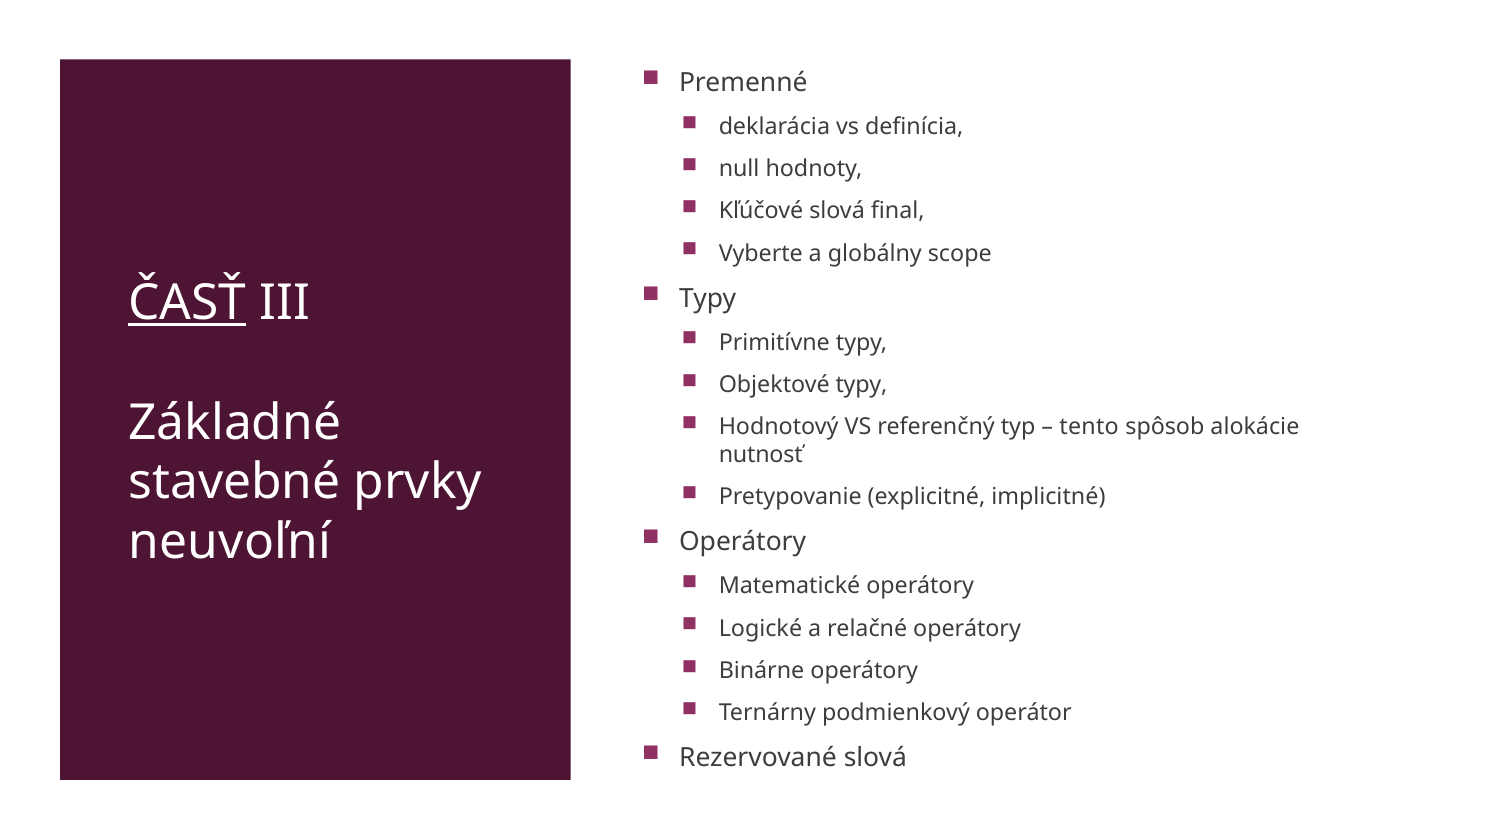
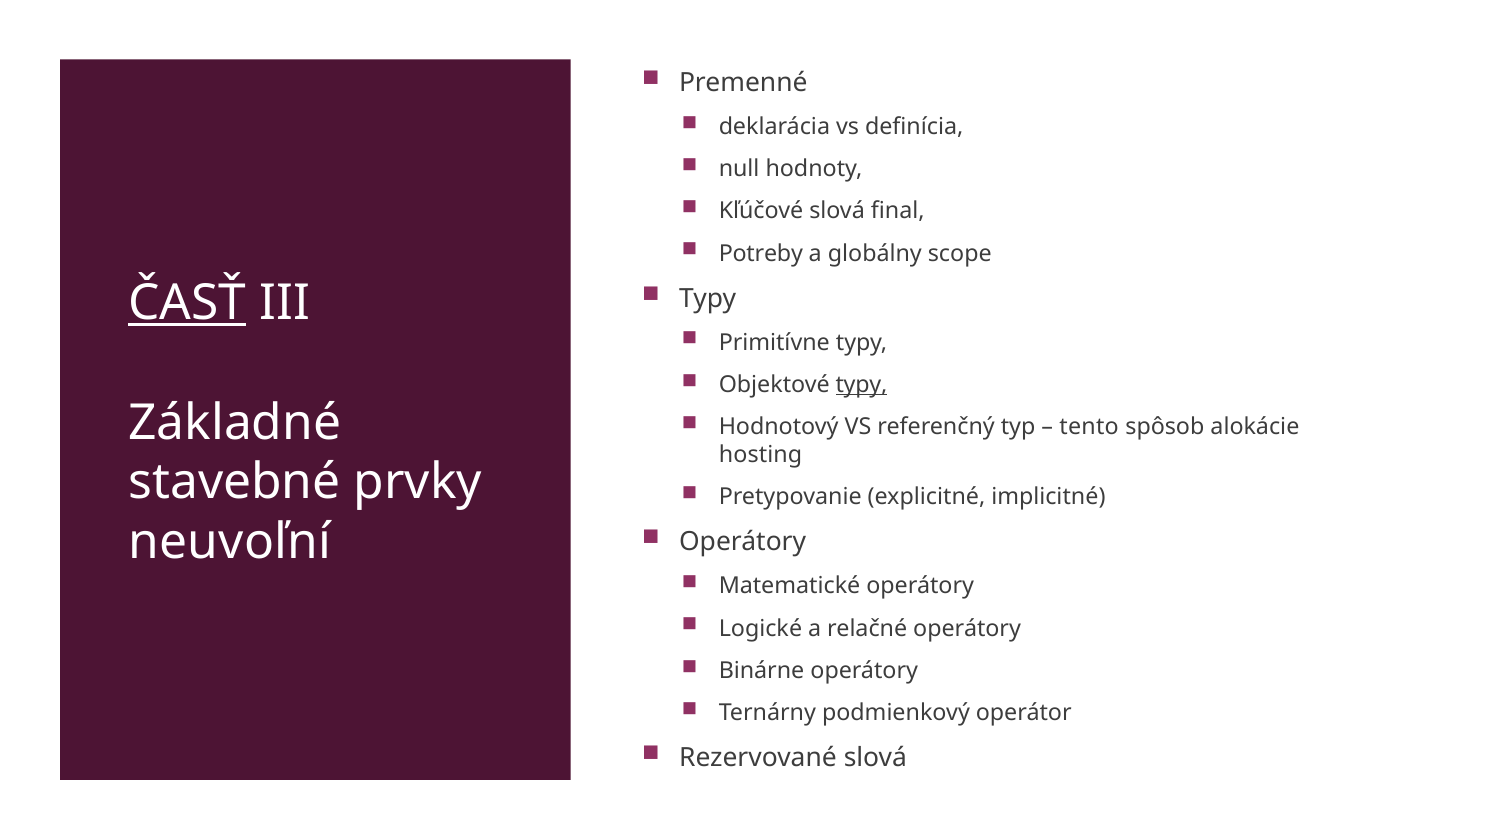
Vyberte: Vyberte -> Potreby (761, 253)
typy underline: none -> present (861, 384)
nutnosť: nutnosť -> hosting (761, 455)
